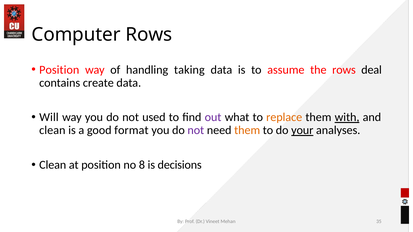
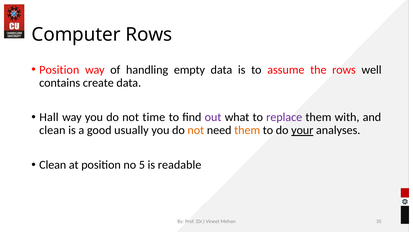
taking: taking -> empty (189, 70)
deal: deal -> well (372, 70)
Will: Will -> Hall (49, 117)
used: used -> time (154, 117)
replace colour: orange -> purple (284, 117)
with underline: present -> none (347, 117)
format: format -> usually (131, 130)
not colour: purple -> orange (196, 130)
8: 8 -> 5 (142, 165)
decisions: decisions -> readable (180, 165)
